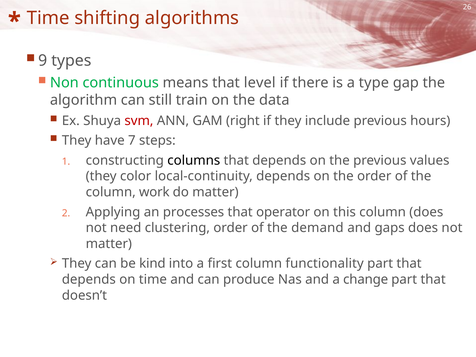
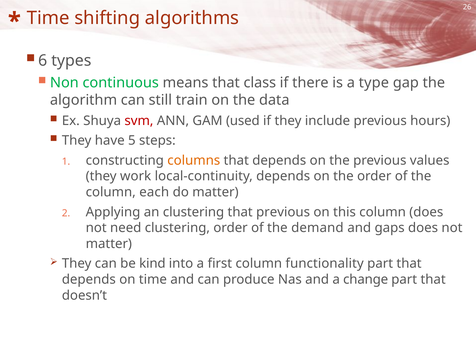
9: 9 -> 6 (43, 61)
level: level -> class (260, 83)
right: right -> used (243, 121)
7: 7 -> 5 (132, 141)
columns colour: black -> orange (194, 160)
color: color -> work (136, 176)
work: work -> each (154, 192)
an processes: processes -> clustering (194, 212)
that operator: operator -> previous (283, 212)
